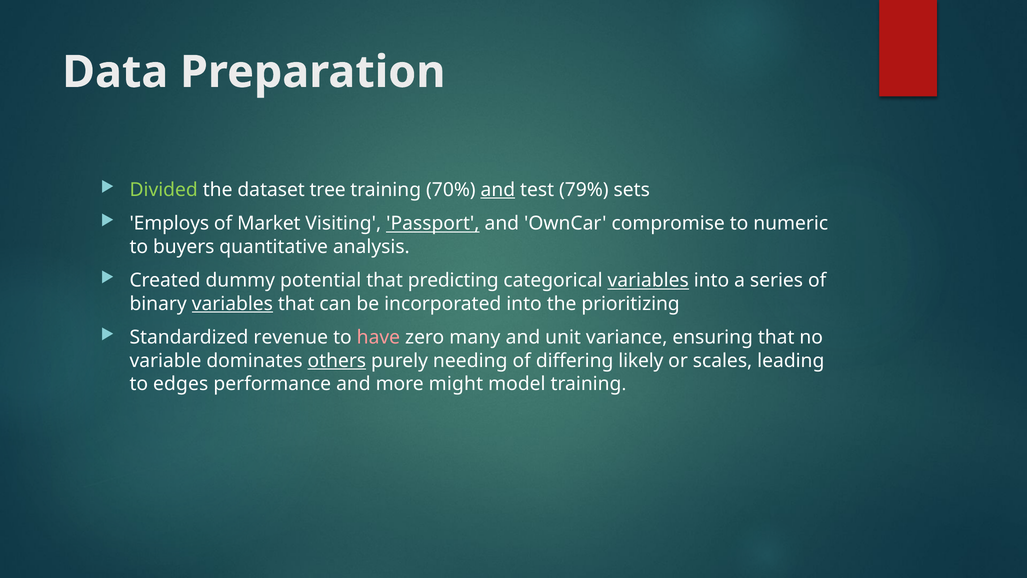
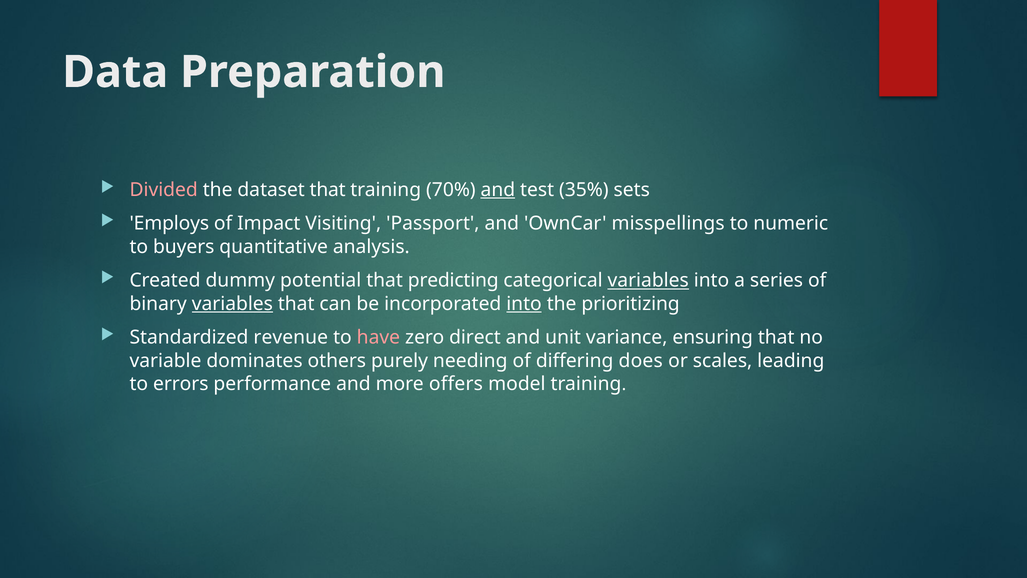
Divided colour: light green -> pink (164, 190)
dataset tree: tree -> that (328, 190)
79%: 79% -> 35% (584, 190)
Market: Market -> Impact (269, 224)
Passport underline: present -> none (433, 224)
compromise: compromise -> misspellings (668, 224)
into underline: none -> present (524, 304)
many: many -> direct (475, 337)
others underline: present -> none (337, 360)
likely: likely -> does (641, 360)
edges: edges -> errors (181, 384)
might: might -> offers (456, 384)
